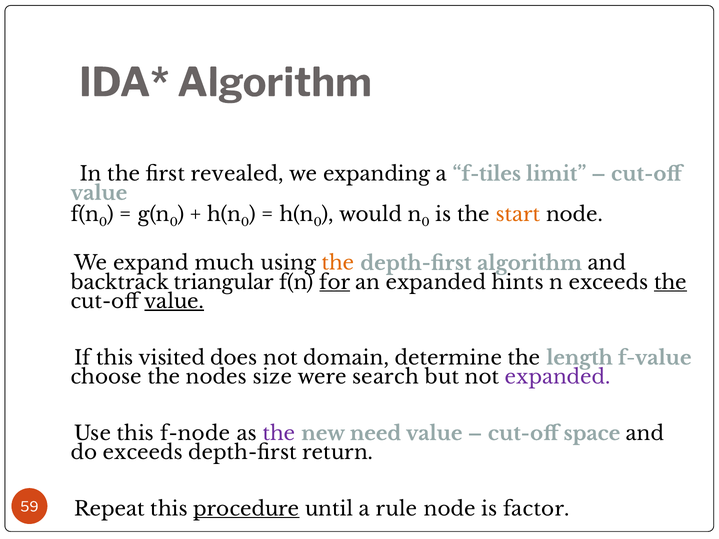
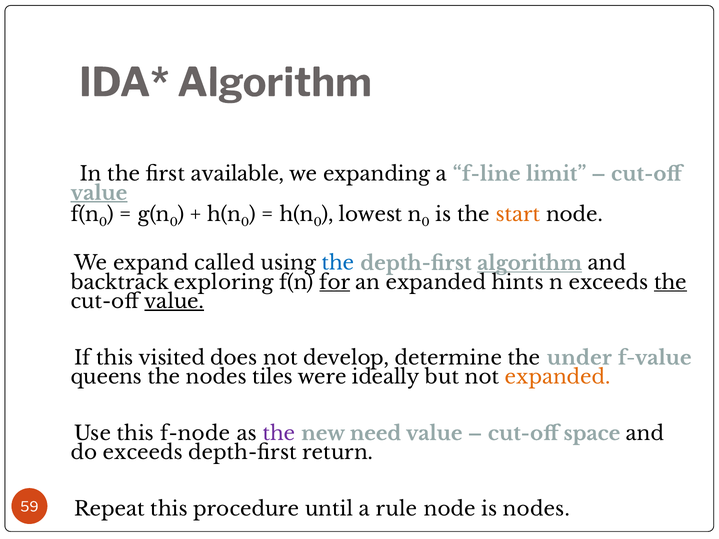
revealed: revealed -> available (238, 174)
f-tiles: f-tiles -> f-line (487, 174)
value underline: none -> present (99, 193)
would: would -> lowest (371, 215)
much: much -> called (225, 263)
the colour: orange -> blue (338, 263)
algorithm underline: none -> present (530, 263)
triangular: triangular -> exploring (224, 283)
domain: domain -> develop (346, 358)
length: length -> under (579, 358)
choose: choose -> queens (106, 377)
size: size -> tiles (273, 377)
search: search -> ideally (386, 377)
expanded colour: purple -> orange (558, 377)
procedure underline: present -> none (246, 509)
is factor: factor -> nodes (536, 509)
